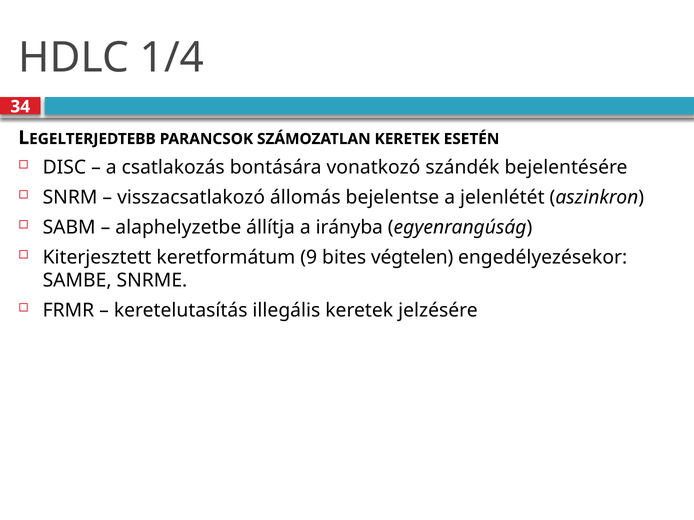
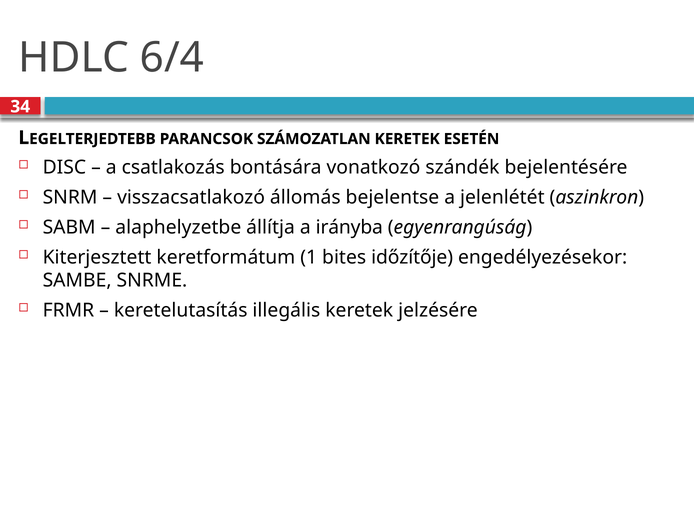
1/4: 1/4 -> 6/4 (172, 58)
9: 9 -> 1 (309, 257)
végtelen: végtelen -> időzítője (412, 257)
